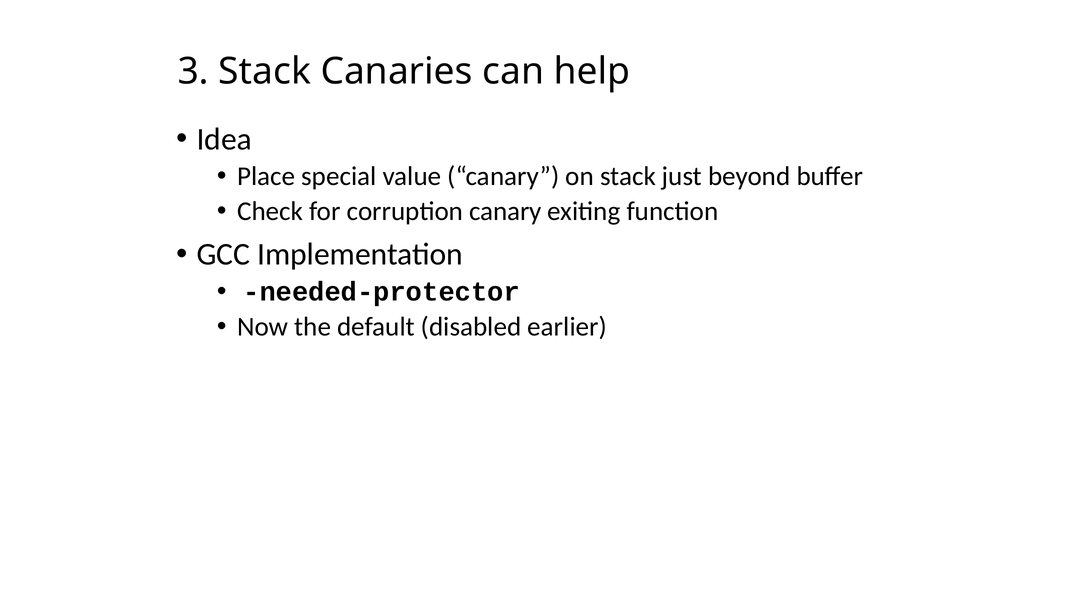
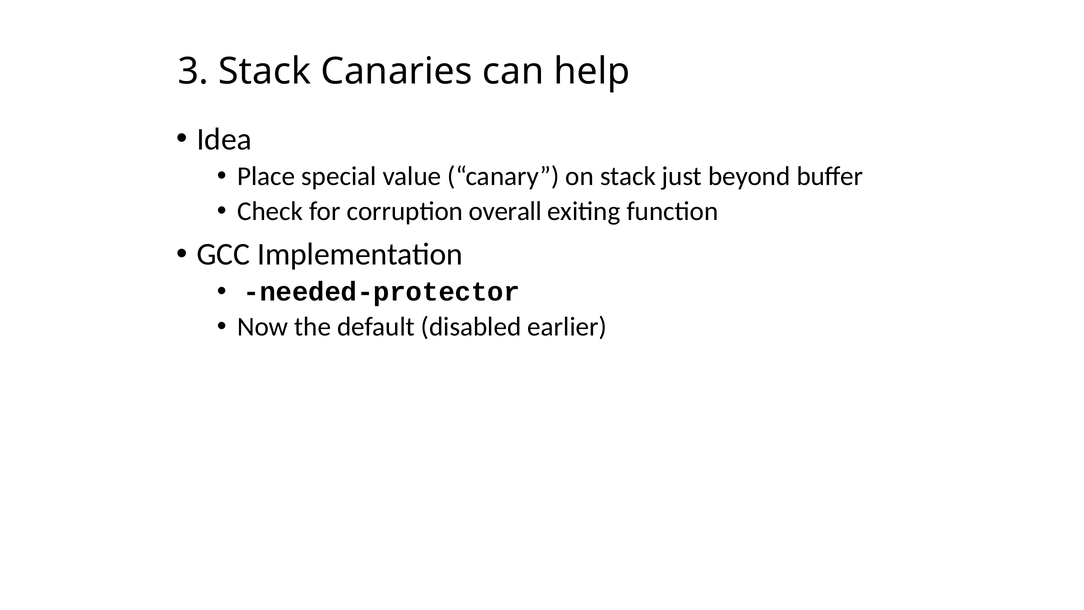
corruption canary: canary -> overall (505, 211)
